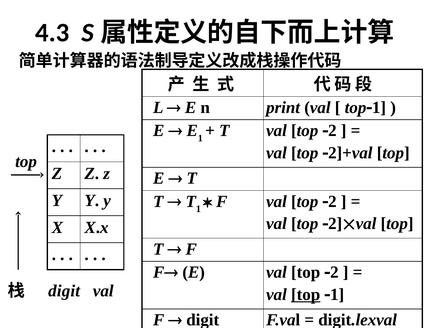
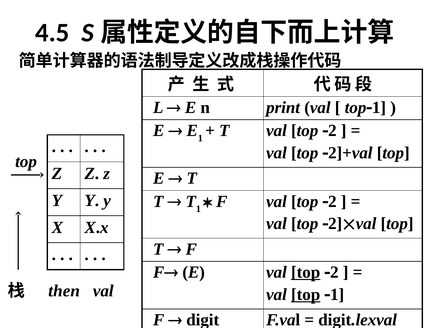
4.3: 4.3 -> 4.5 (52, 33)
top underline: none -> present (306, 272)
digit: digit -> then (64, 291)
